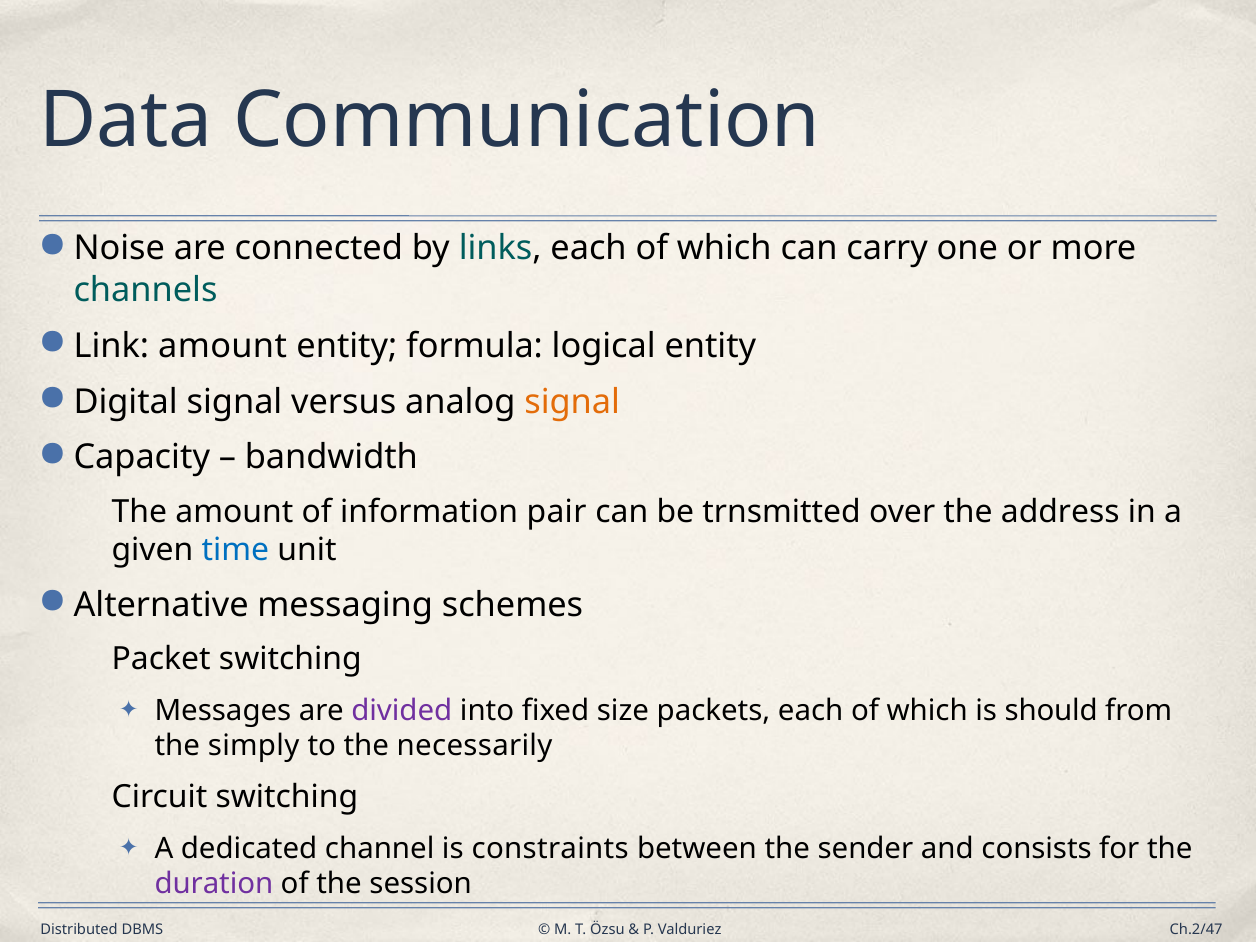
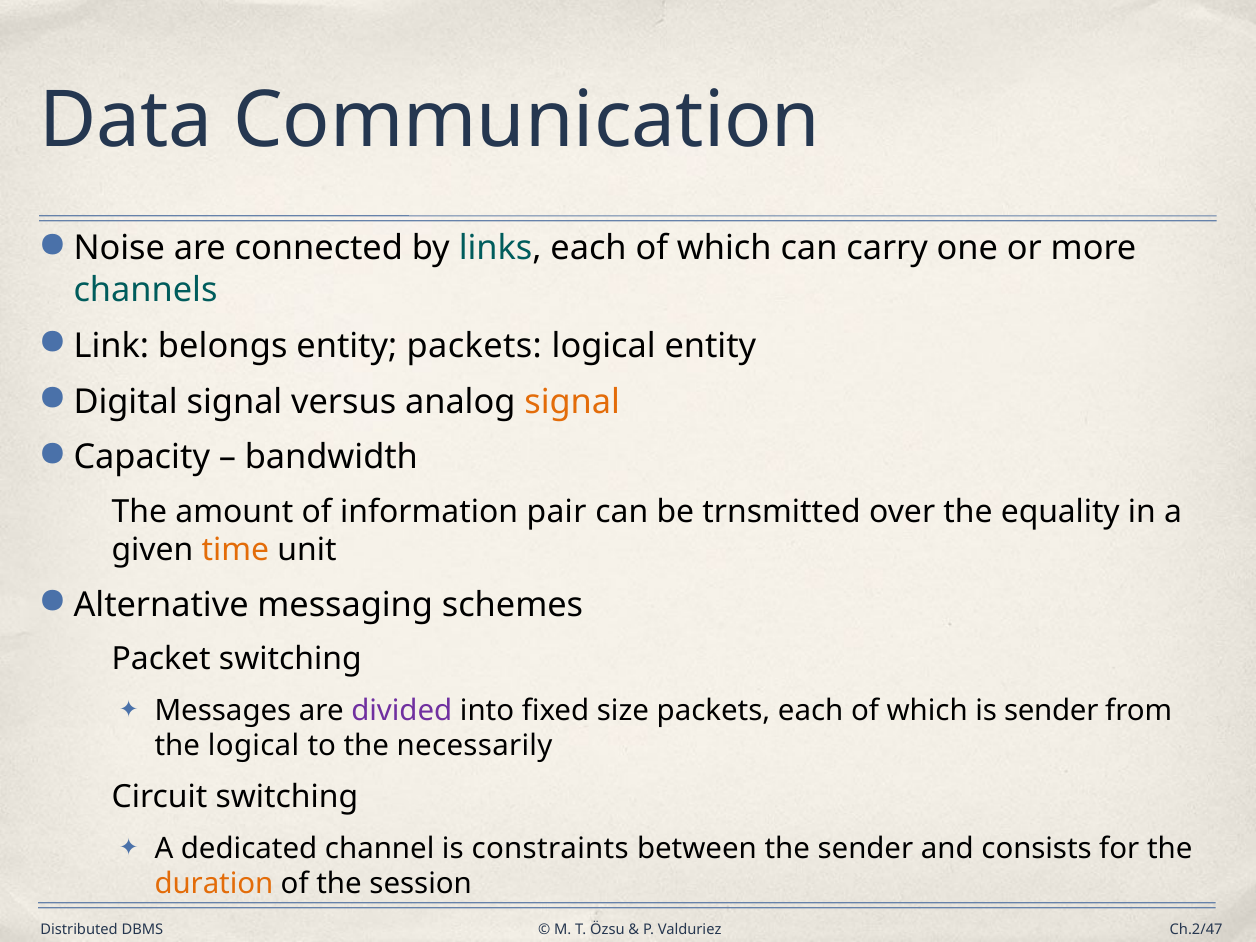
Link amount: amount -> belongs (223, 346)
entity formula: formula -> packets (474, 346)
address: address -> equality (1060, 512)
time colour: blue -> orange (235, 550)
is should: should -> sender (1051, 710)
the simply: simply -> logical (254, 746)
duration colour: purple -> orange (214, 884)
